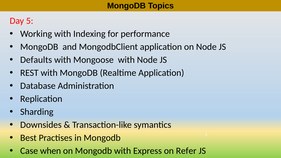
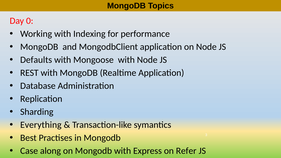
5: 5 -> 0 (30, 21)
Downsides: Downsides -> Everything (41, 125)
when: when -> along (51, 151)
